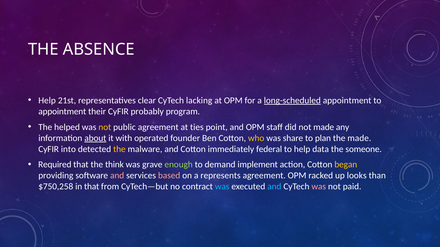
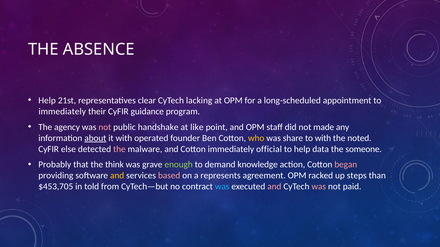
long-scheduled underline: present -> none (292, 101)
appointment: appointment -> immediately (62, 112)
probably: probably -> guidance (147, 112)
helped: helped -> agency (67, 127)
not colour: yellow -> pink (105, 127)
public agreement: agreement -> handshake (158, 127)
ties: ties -> like (197, 127)
to plan: plan -> with (323, 138)
the made: made -> noted (359, 138)
into: into -> else (68, 149)
the colour: yellow -> pink (119, 149)
federal: federal -> official (269, 149)
Required: Required -> Probably (55, 165)
implement: implement -> knowledge (258, 165)
began colour: yellow -> pink (346, 165)
and colour: pink -> yellow (117, 176)
looks: looks -> steps (357, 176)
$750,258: $750,258 -> $453,705 (56, 187)
in that: that -> told (92, 187)
and colour: light blue -> pink (274, 187)
